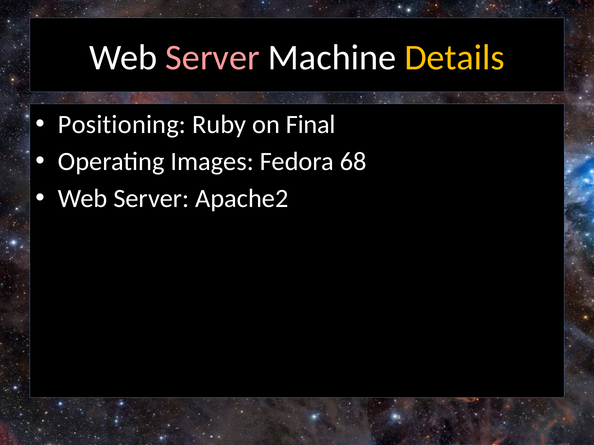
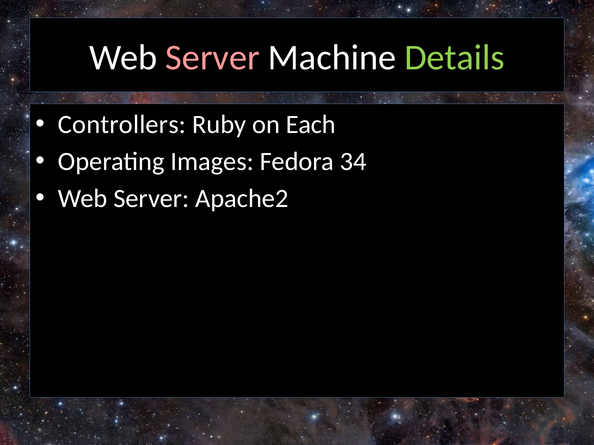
Details colour: yellow -> light green (454, 58)
Positioning: Positioning -> Controllers (122, 125)
Final: Final -> Each (311, 125)
68: 68 -> 34 (353, 162)
